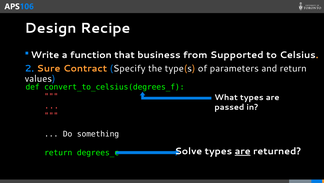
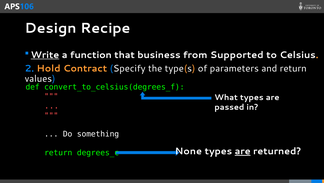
Write underline: none -> present (45, 55)
Sure: Sure -> Hold (49, 68)
Solve: Solve -> None (188, 151)
